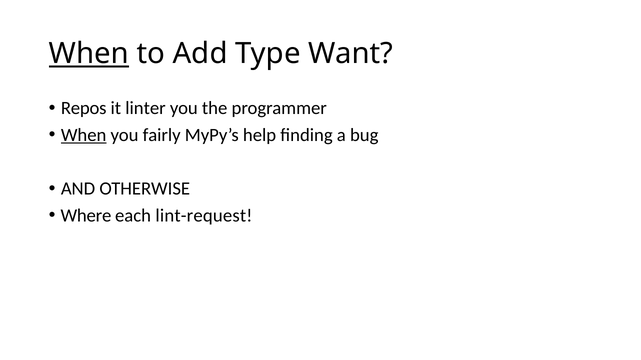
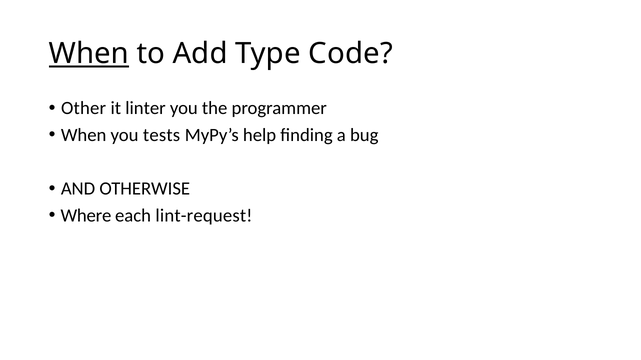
Want: Want -> Code (351, 54)
Repos: Repos -> Other (84, 108)
When underline: present -> none (84, 135)
fairly: fairly -> tests (162, 135)
